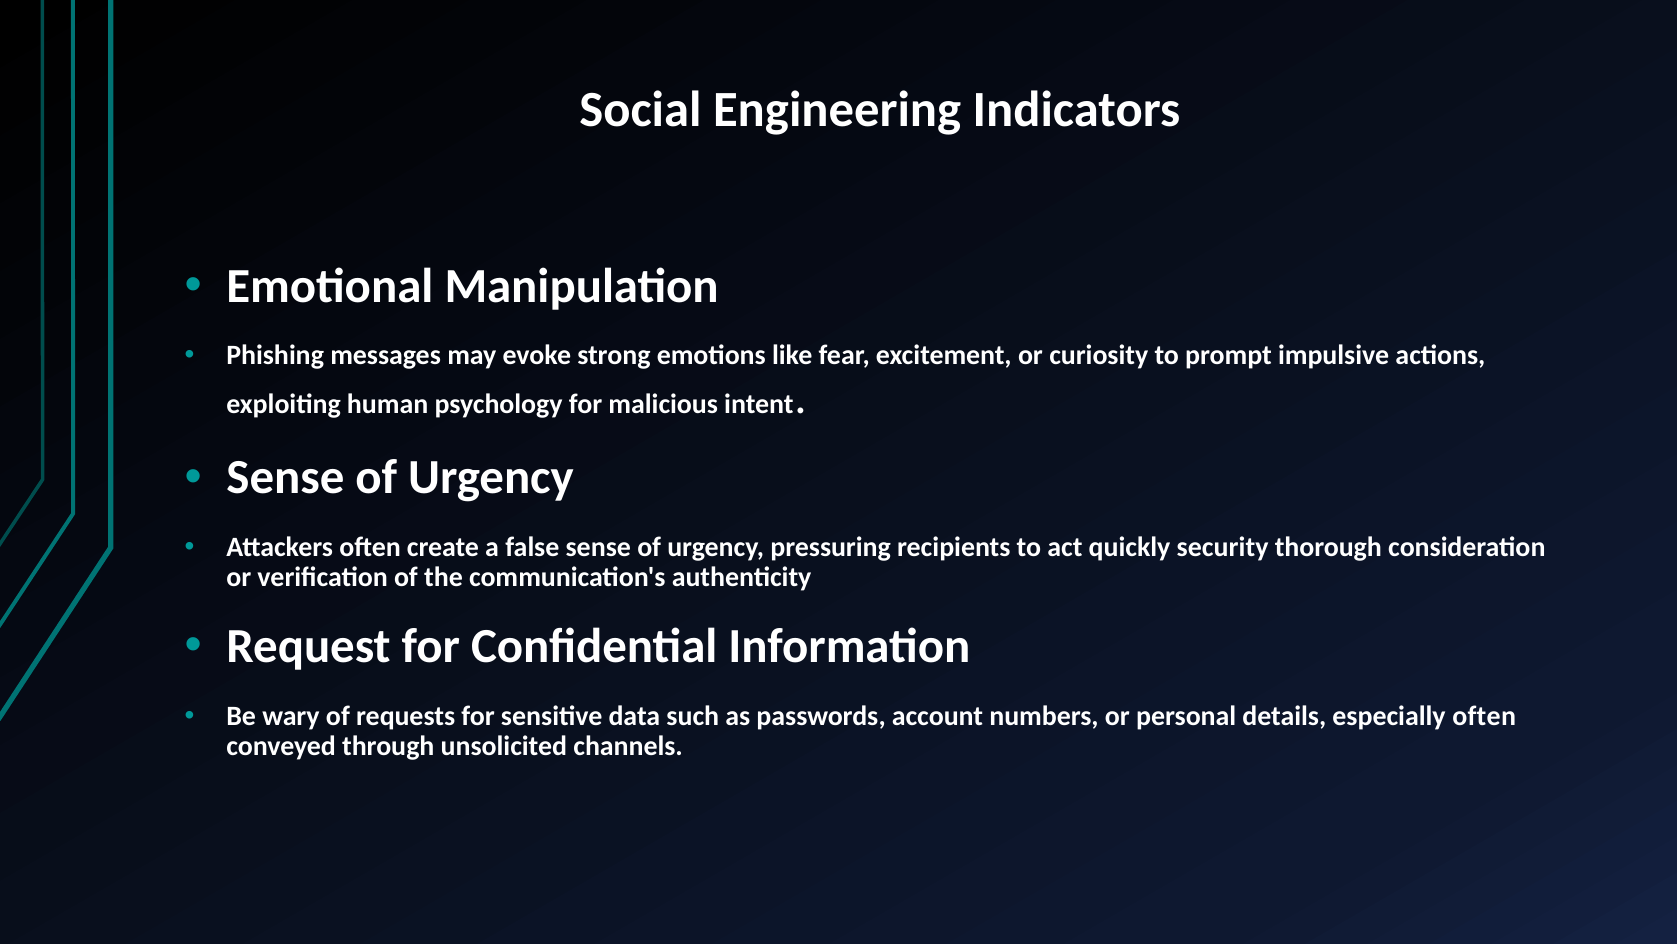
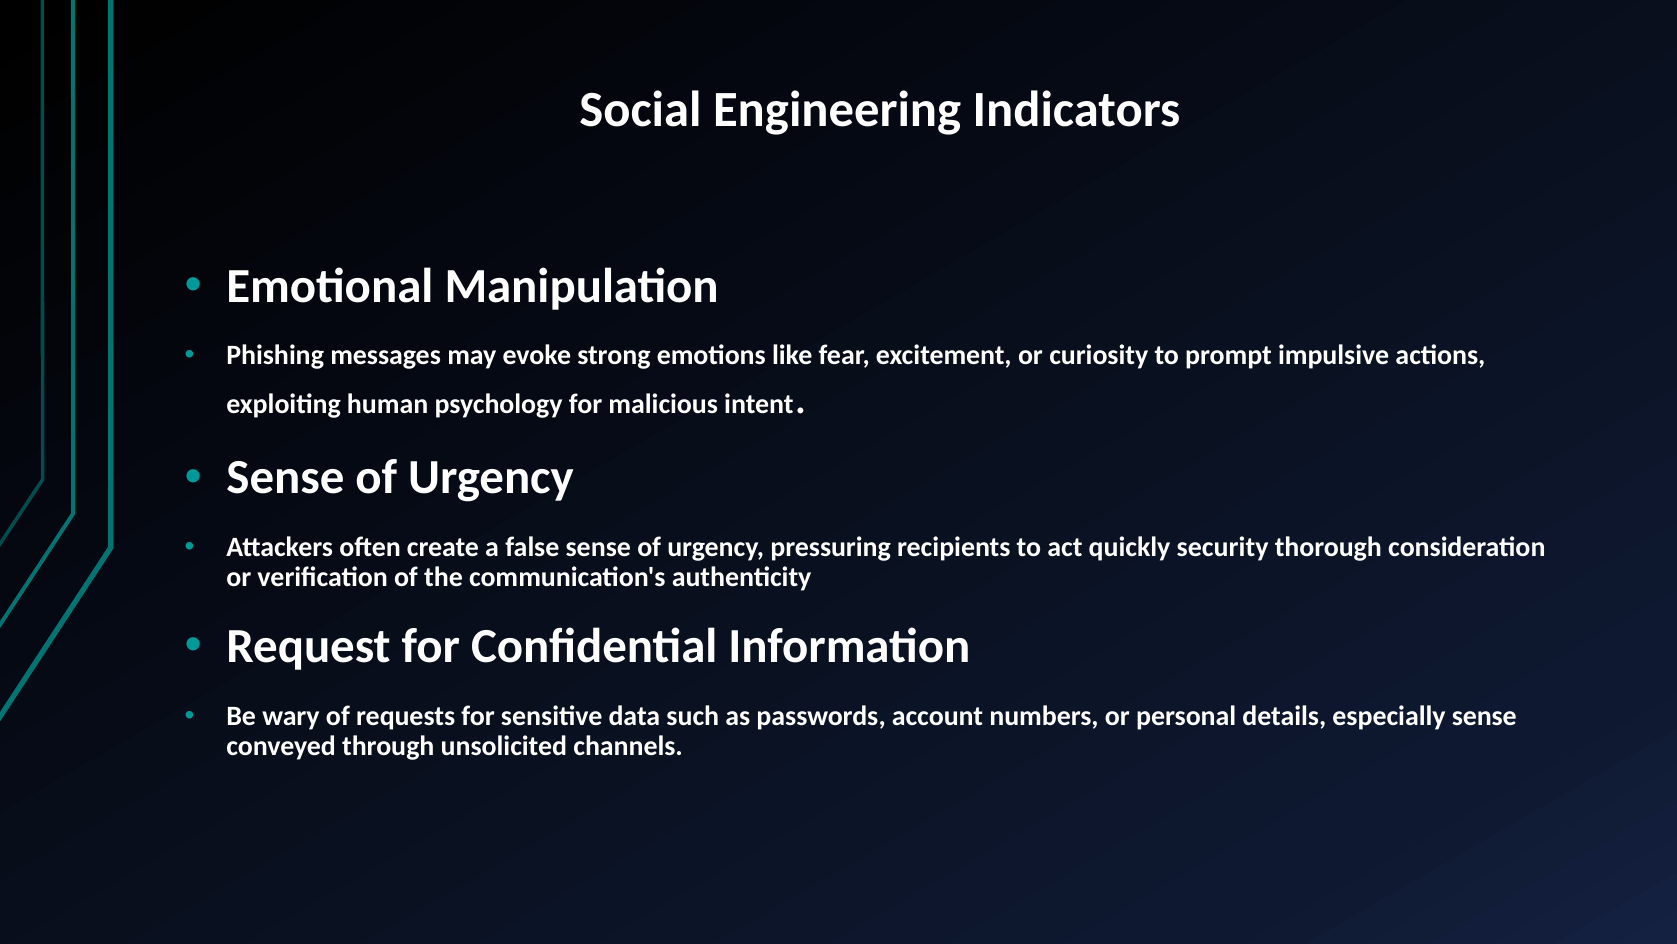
especially often: often -> sense (1484, 716)
